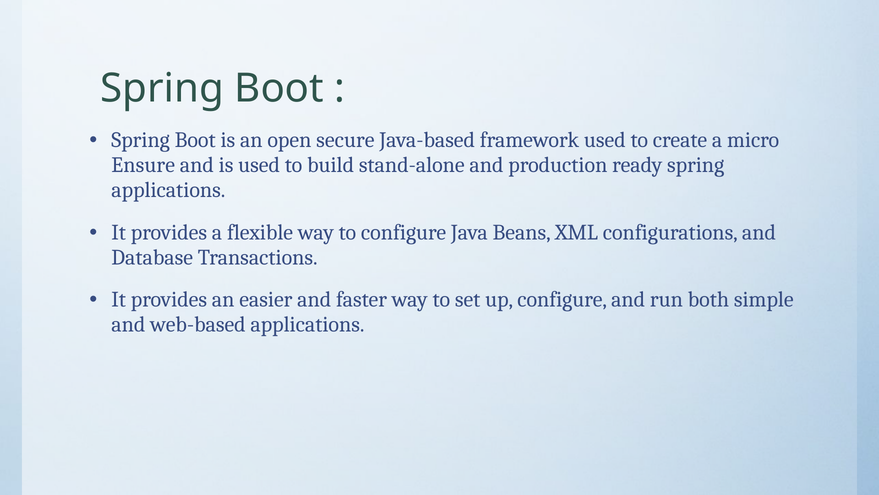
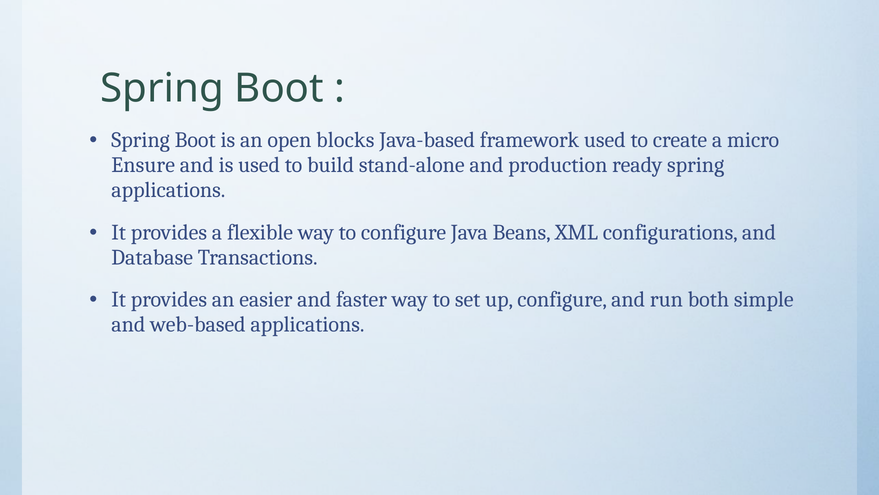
secure: secure -> blocks (345, 140)
